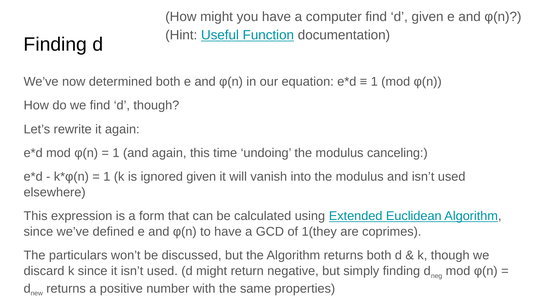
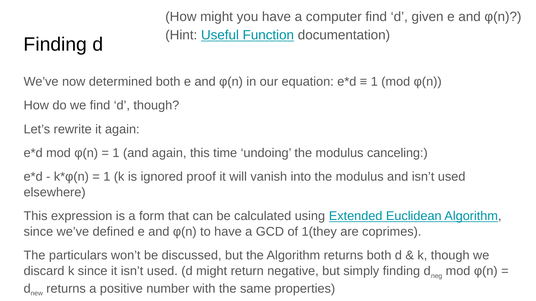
ignored given: given -> proof (201, 177)
